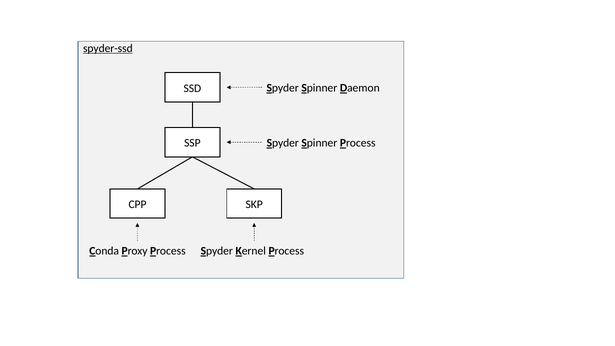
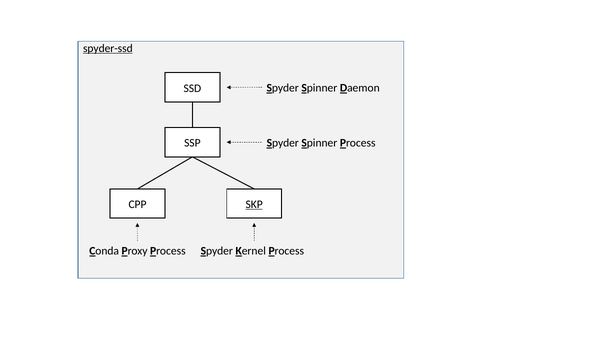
SKP underline: none -> present (254, 204)
